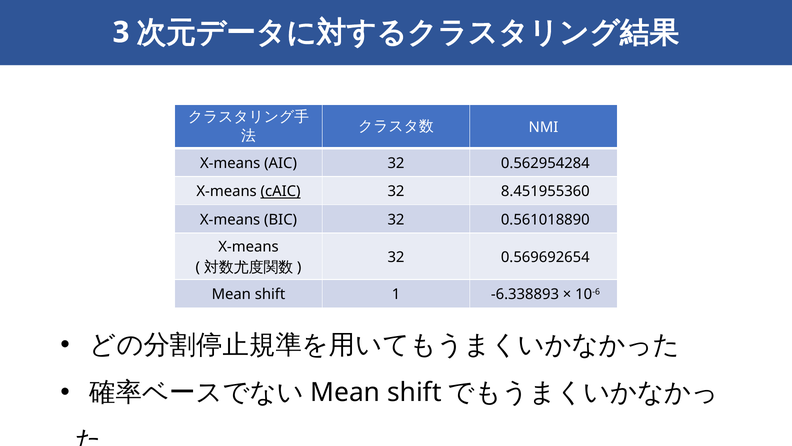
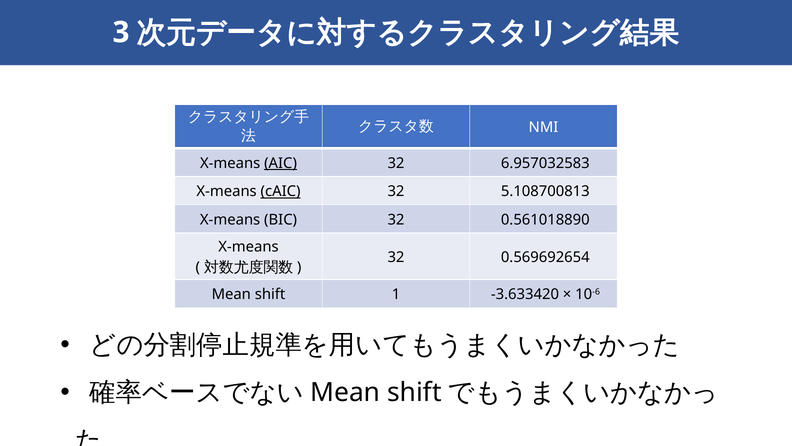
AIC underline: none -> present (281, 163)
0.562954284: 0.562954284 -> 6.957032583 (545, 163)
8.451955360: 8.451955360 -> 5.108700813 (545, 191)
-6.338893: -6.338893 -> -3.633420 (525, 294)
